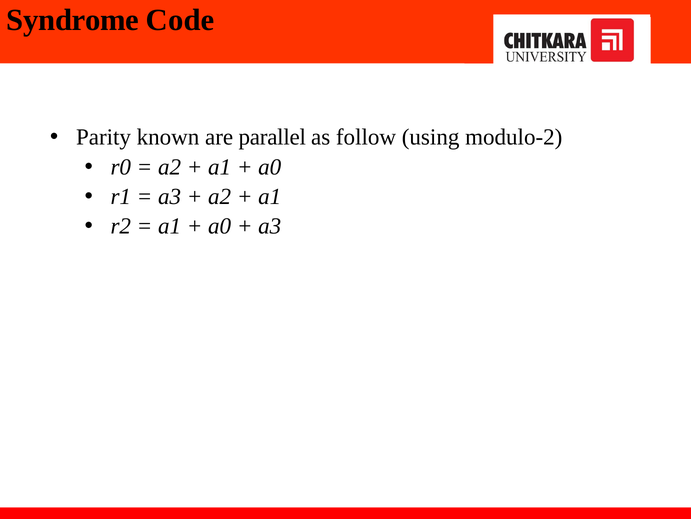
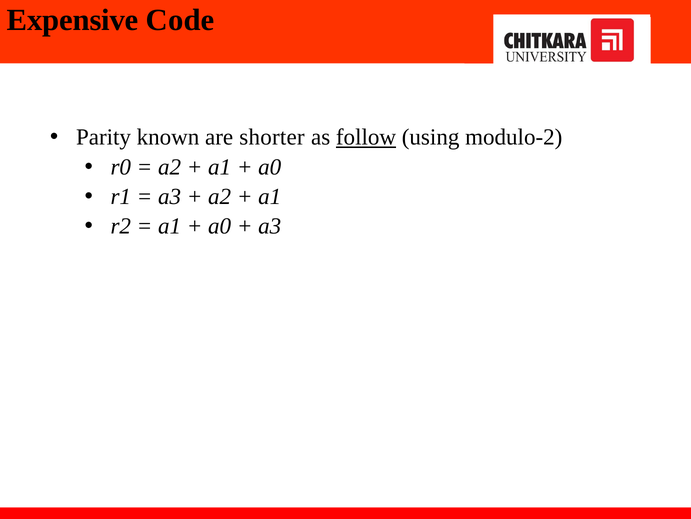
Syndrome: Syndrome -> Expensive (73, 20)
parallel: parallel -> shorter (272, 137)
follow underline: none -> present (366, 137)
